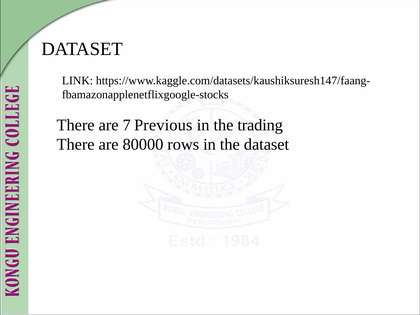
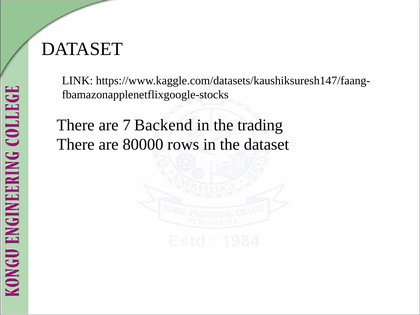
Previous: Previous -> Backend (163, 125)
